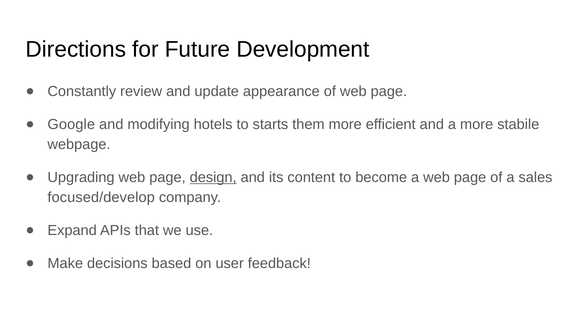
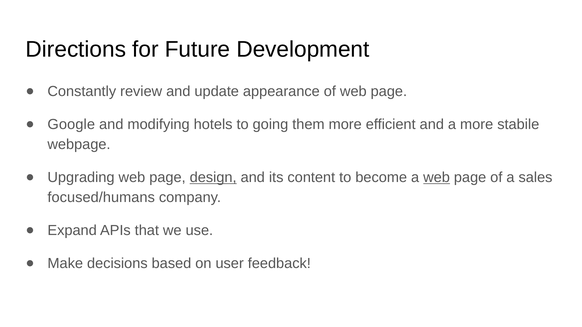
starts: starts -> going (270, 125)
web underline: none -> present (437, 178)
focused/develop: focused/develop -> focused/humans (101, 198)
